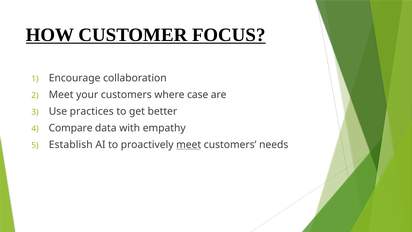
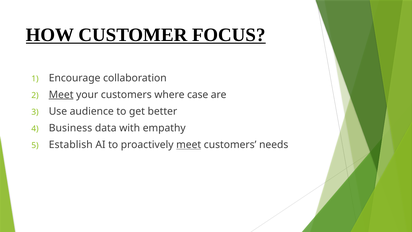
Meet underline: none -> present (61, 95)
practices: practices -> audience (92, 111)
Compare: Compare -> Business (70, 128)
